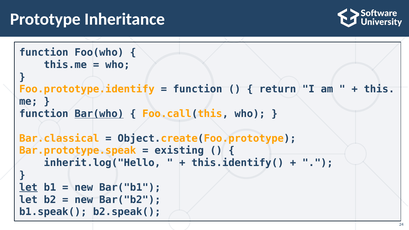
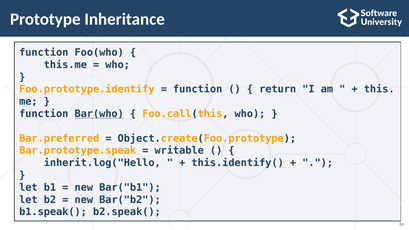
Bar.classical: Bar.classical -> Bar.preferred (59, 138)
existing: existing -> writable (179, 151)
let underline: present -> none (28, 187)
